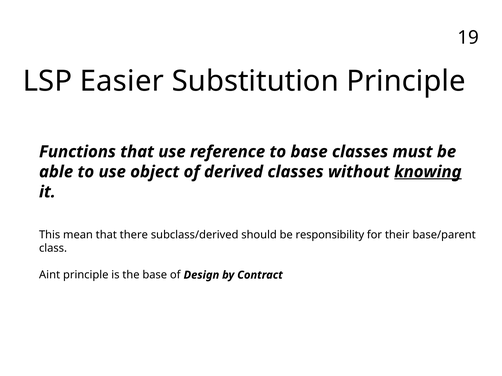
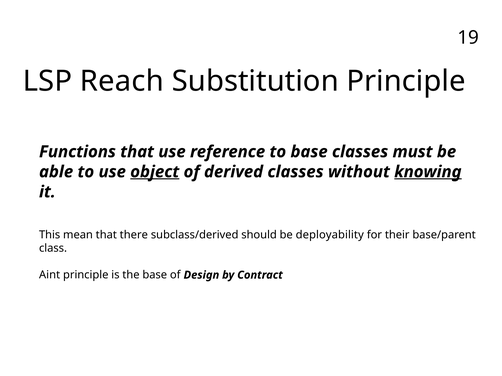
Easier: Easier -> Reach (122, 81)
object underline: none -> present (155, 172)
responsibility: responsibility -> deployability (330, 235)
